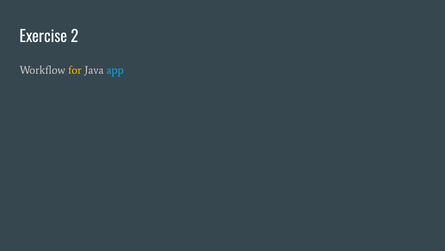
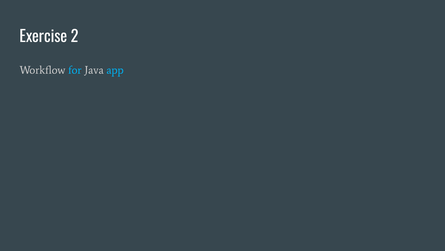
for colour: yellow -> light blue (75, 70)
